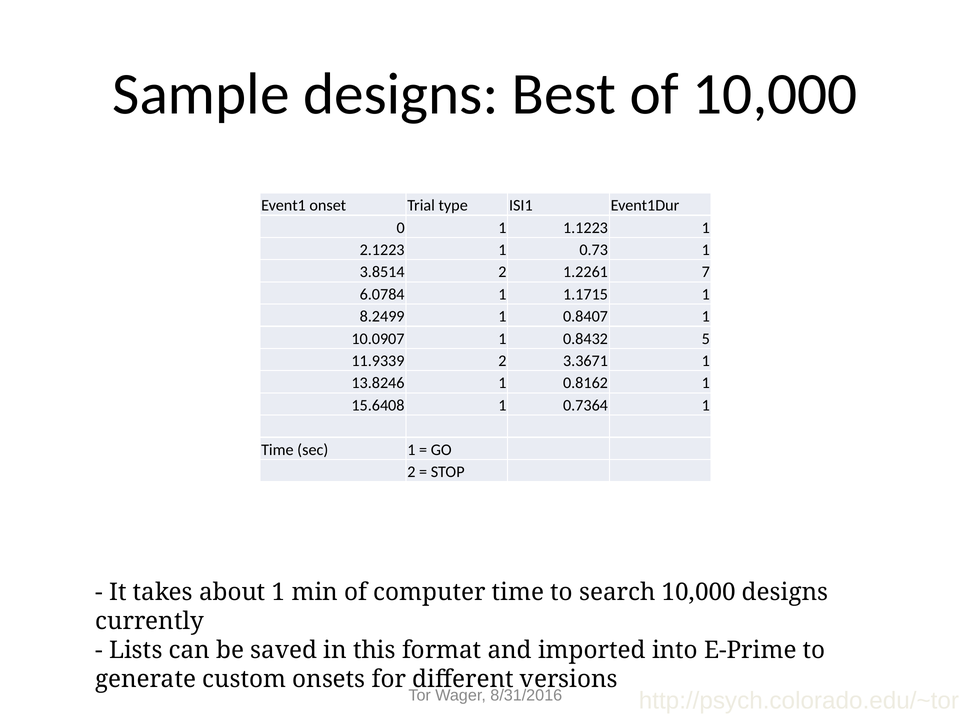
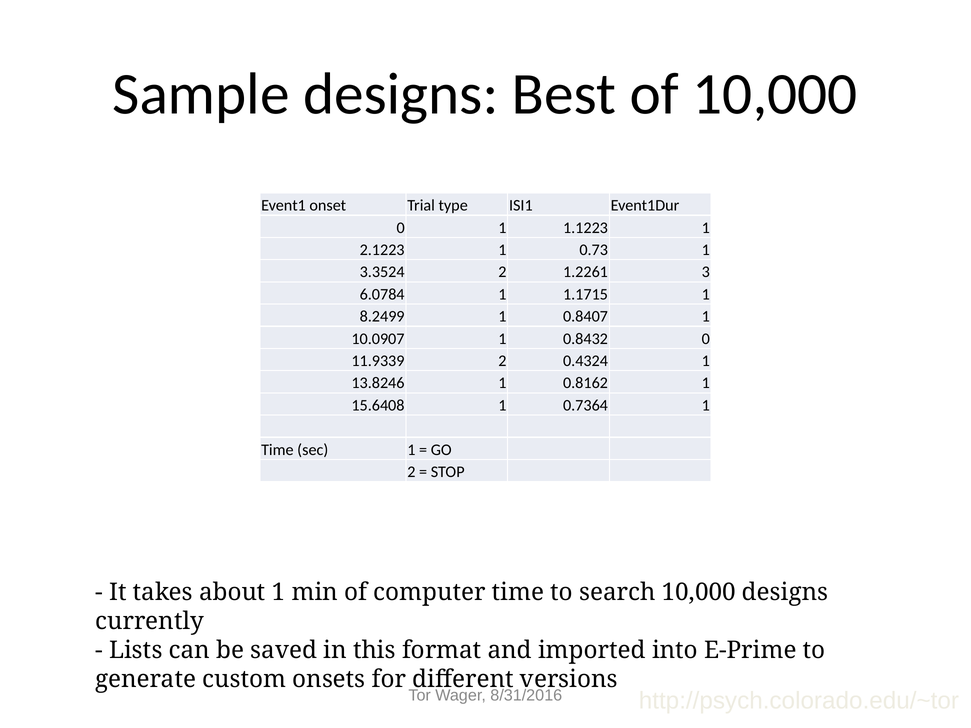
3.8514: 3.8514 -> 3.3524 (382, 272)
7: 7 -> 3 (706, 272)
0.8432 5: 5 -> 0 (706, 339)
3.3671: 3.3671 -> 0.4324 (586, 361)
